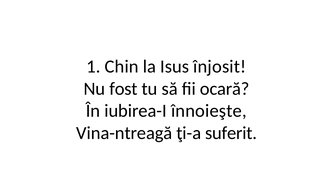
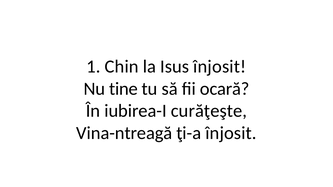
fost: fost -> tine (123, 89)
înnoieşte: înnoieşte -> curăţeşte (209, 111)
ţi-a suferit: suferit -> înjosit (231, 133)
